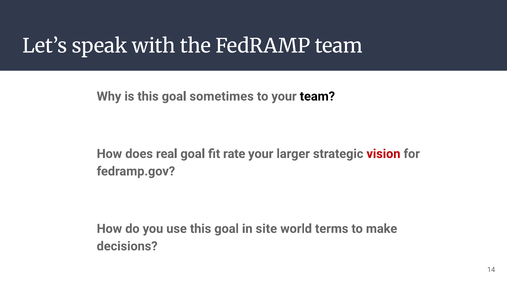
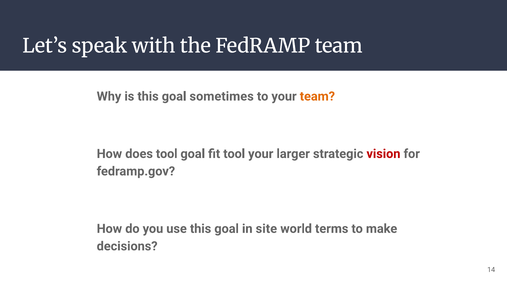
team colour: black -> orange (317, 96)
does real: real -> tool (167, 154)
fit rate: rate -> tool (234, 154)
